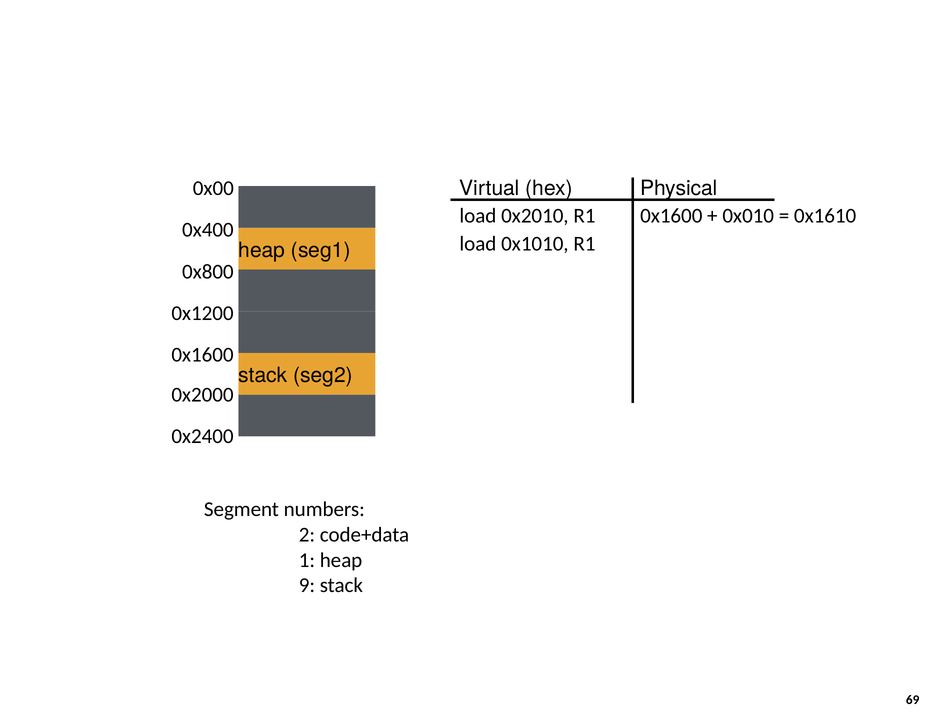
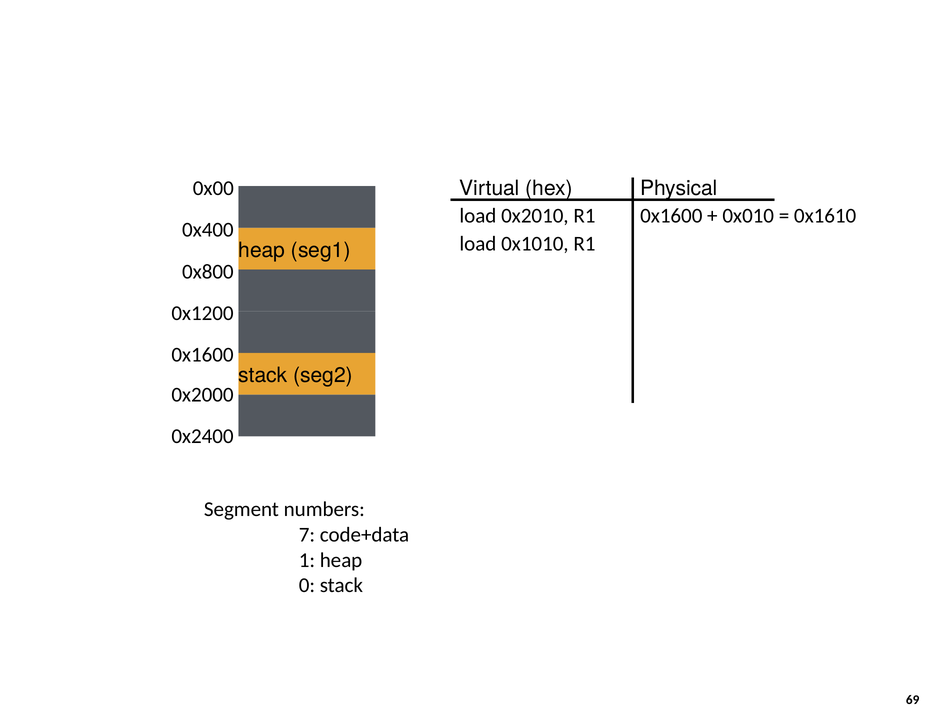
2: 2 -> 7 (307, 535)
9: 9 -> 0 (307, 585)
